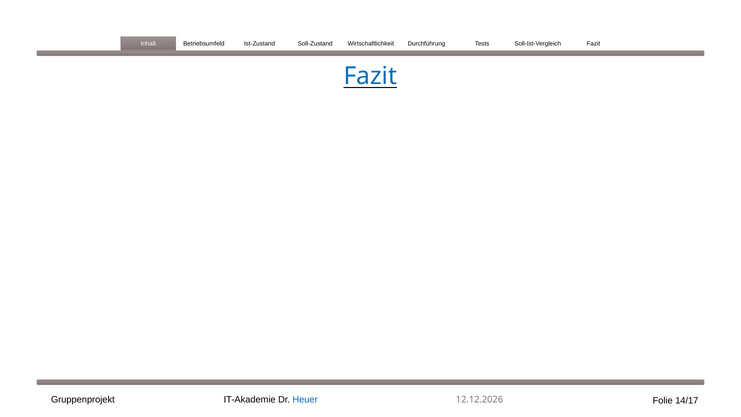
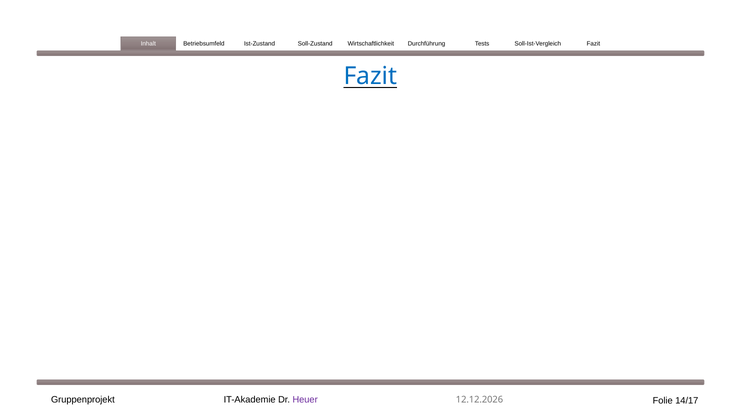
Heuer colour: blue -> purple (305, 400)
